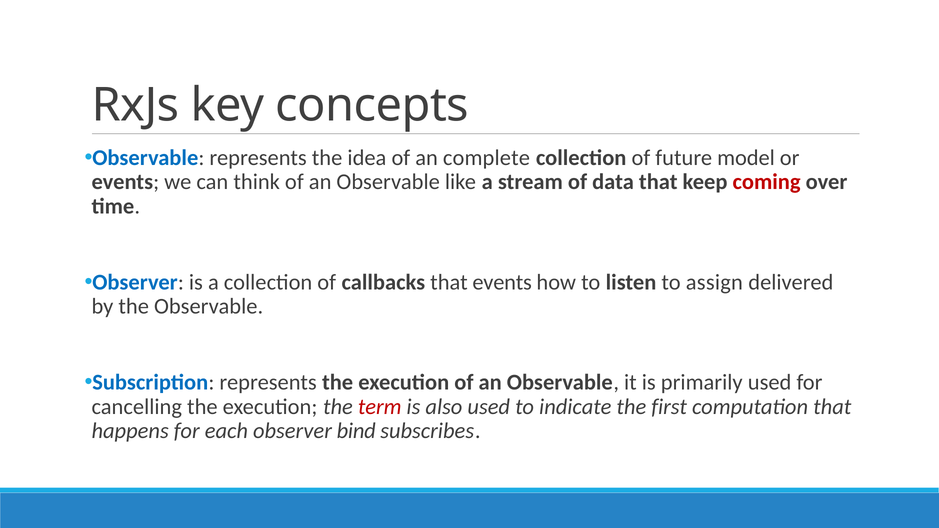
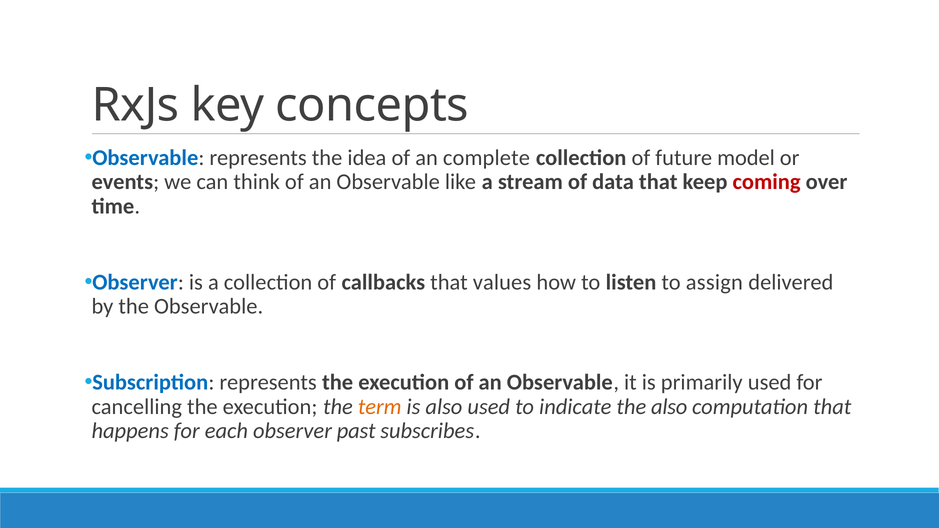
that events: events -> values (502, 282)
term colour: red -> orange (380, 407)
the first: first -> also (669, 407)
bind: bind -> past (356, 431)
